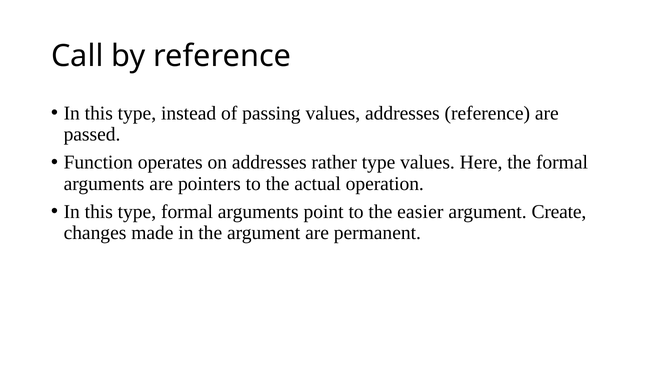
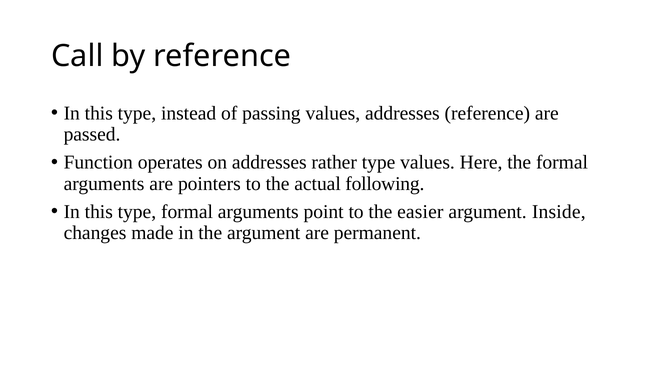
operation: operation -> following (385, 184)
Create: Create -> Inside (559, 212)
